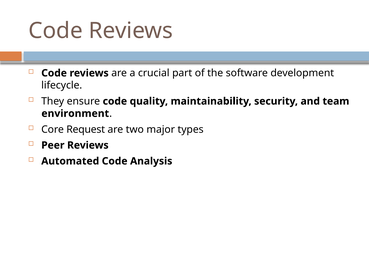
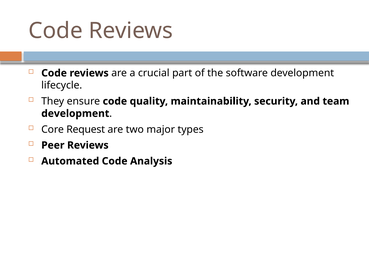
environment: environment -> development (75, 114)
